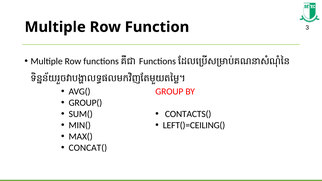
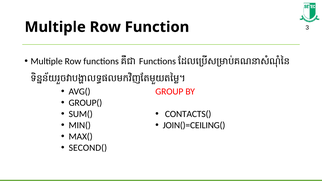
LEFT()=CEILING(: LEFT()=CEILING( -> JOIN()=CEILING( (194, 125)
CONCAT(: CONCAT( -> SECOND( (88, 148)
